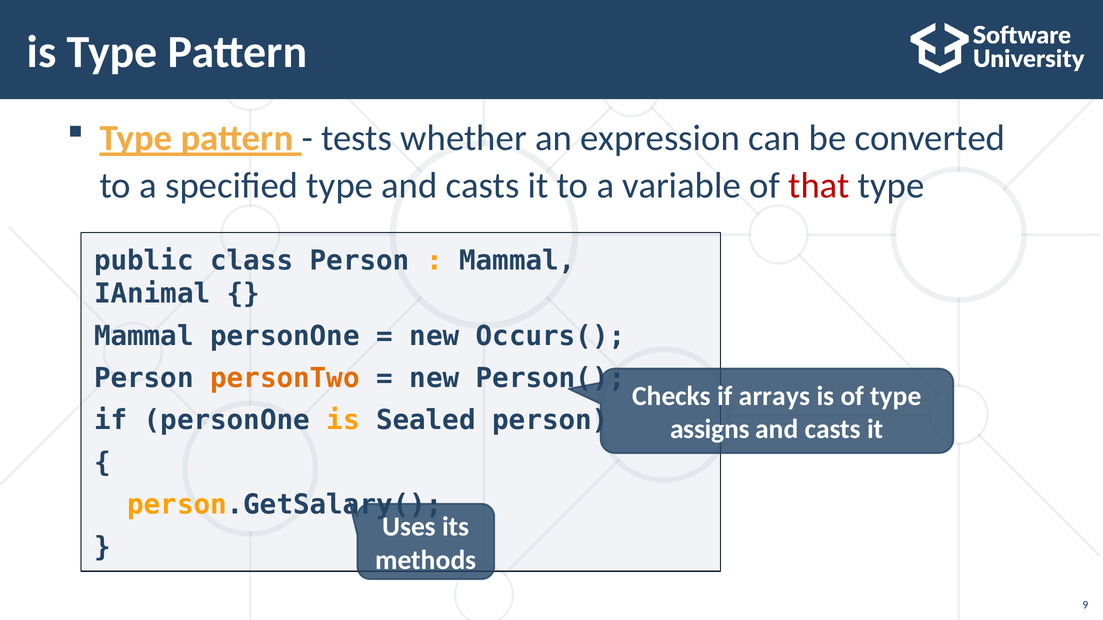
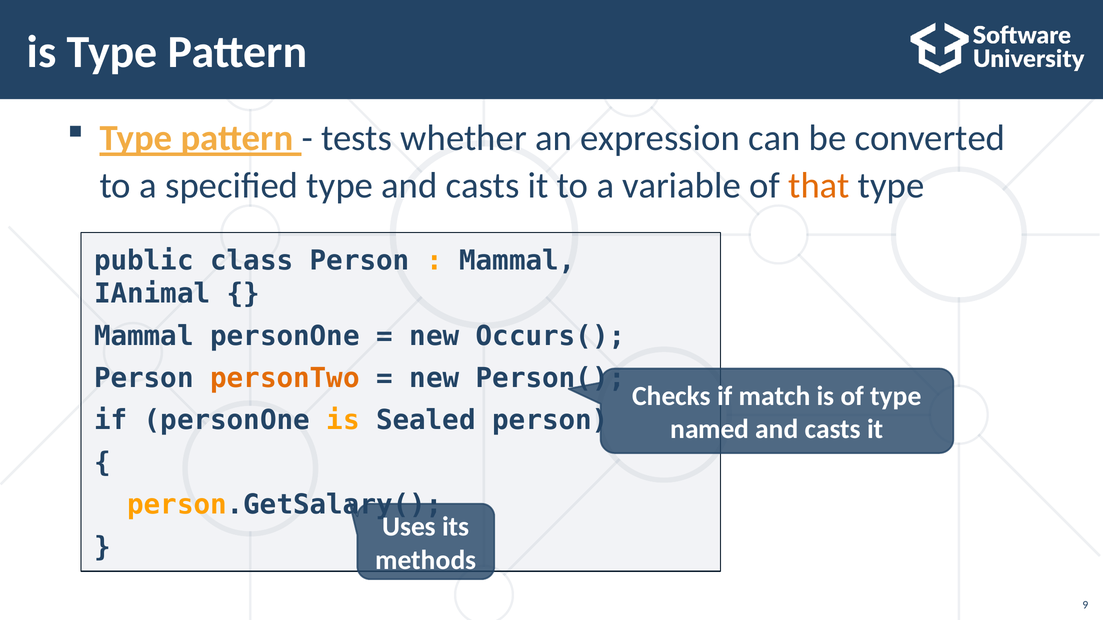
that colour: red -> orange (819, 186)
arrays: arrays -> match (775, 396)
assigns: assigns -> named (710, 430)
